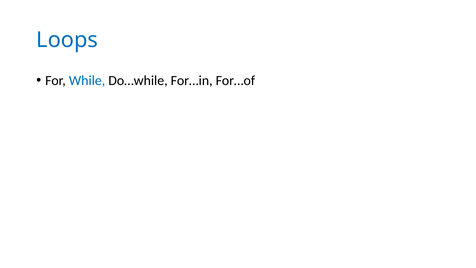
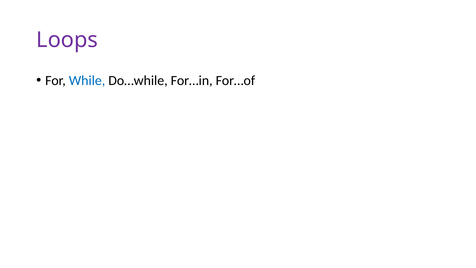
Loops colour: blue -> purple (67, 40)
